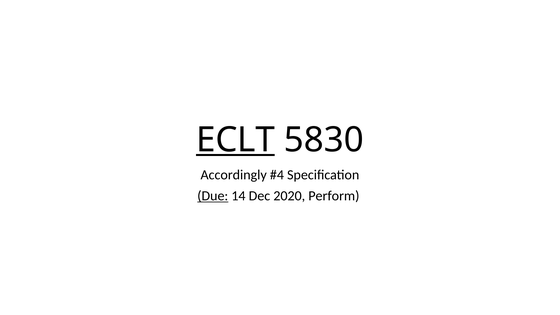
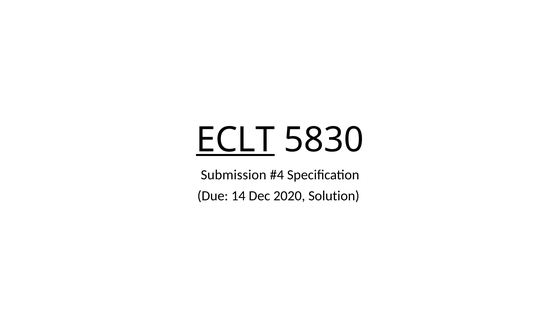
Accordingly: Accordingly -> Submission (234, 175)
Due underline: present -> none (213, 196)
Perform: Perform -> Solution (334, 196)
